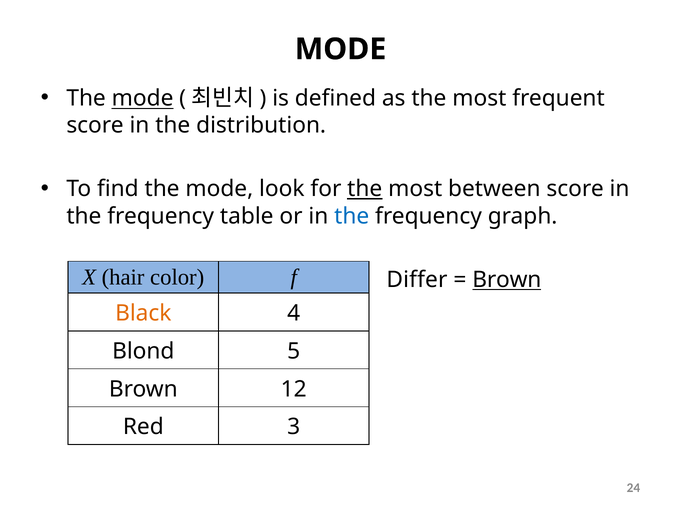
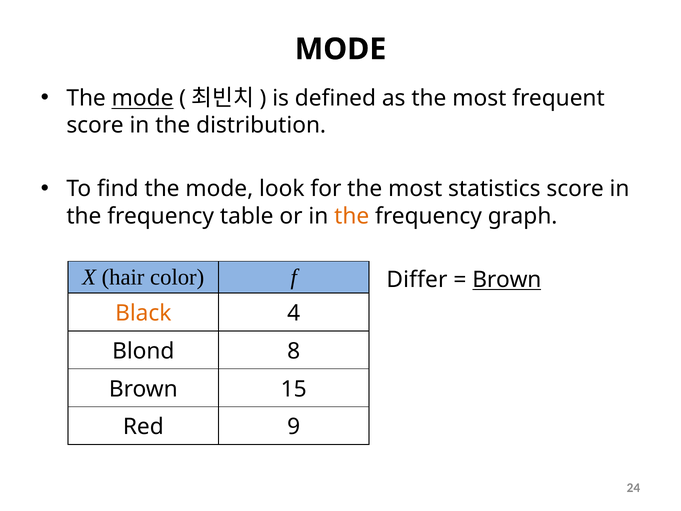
the underline: present -> none (365, 189)
between: between -> statistics (494, 189)
the colour: blue -> orange (352, 216)
5: 5 -> 8 (294, 351)
12: 12 -> 15 (294, 389)
3: 3 -> 9 (294, 427)
